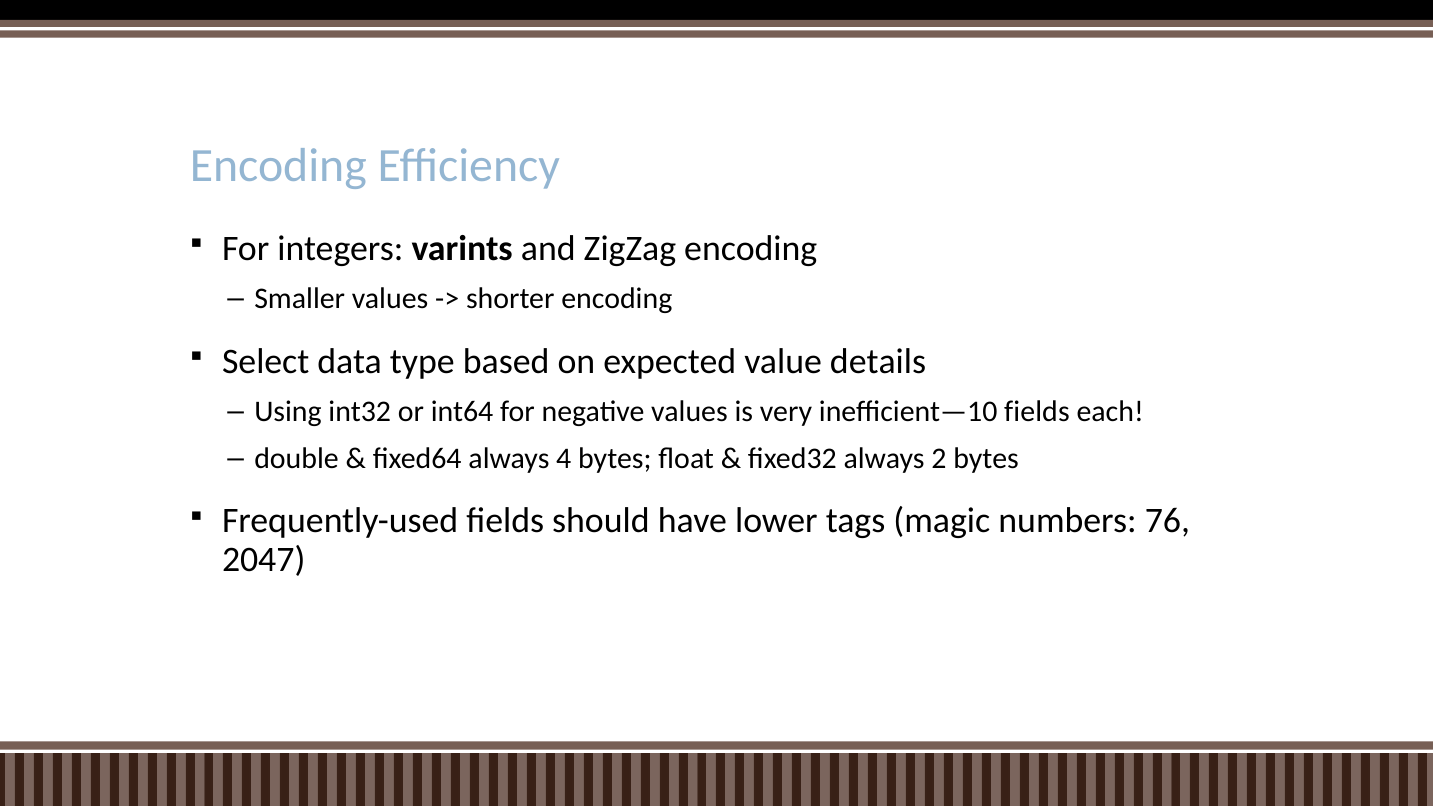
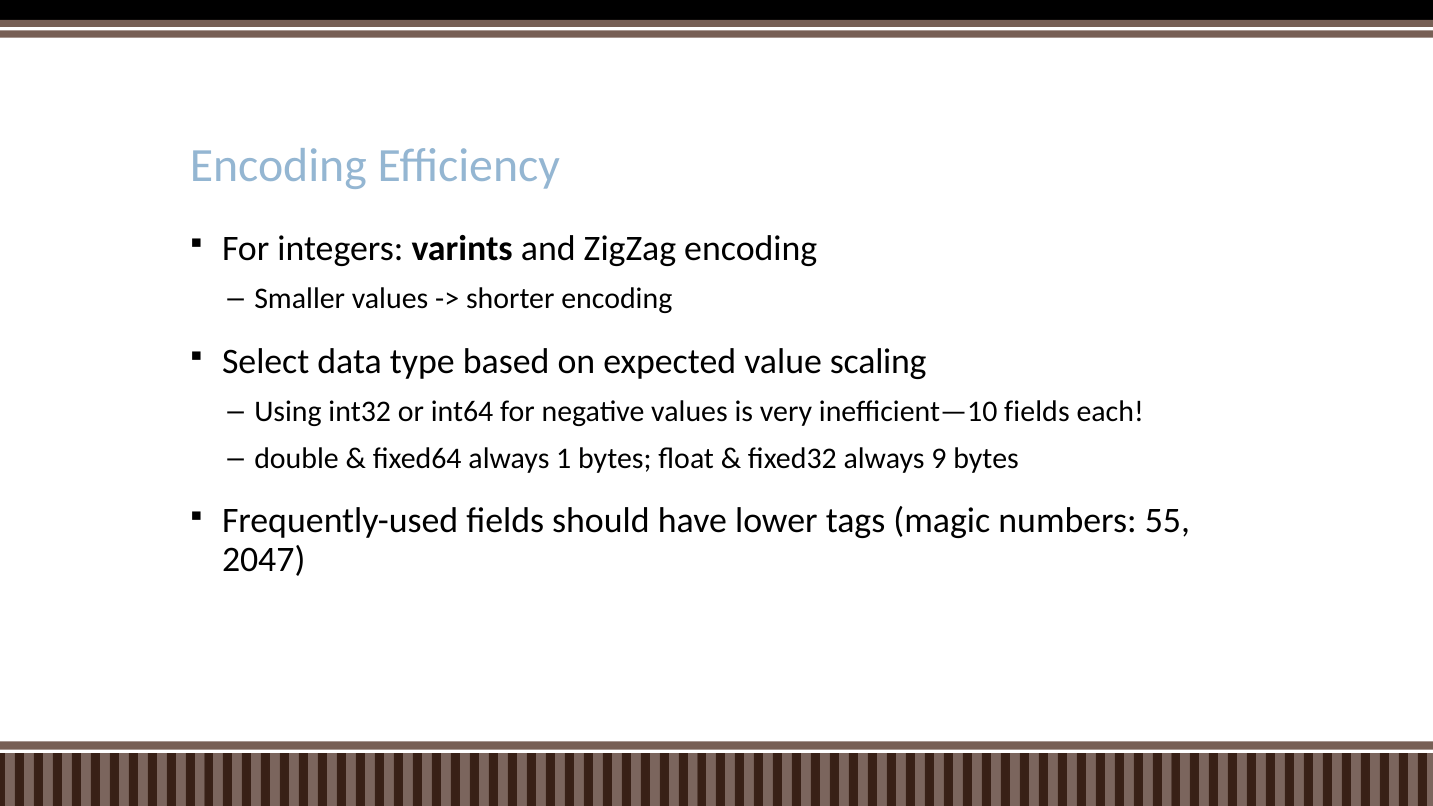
details: details -> scaling (878, 361)
4: 4 -> 1 (564, 459)
2: 2 -> 9 (939, 459)
76: 76 -> 55 (1167, 521)
